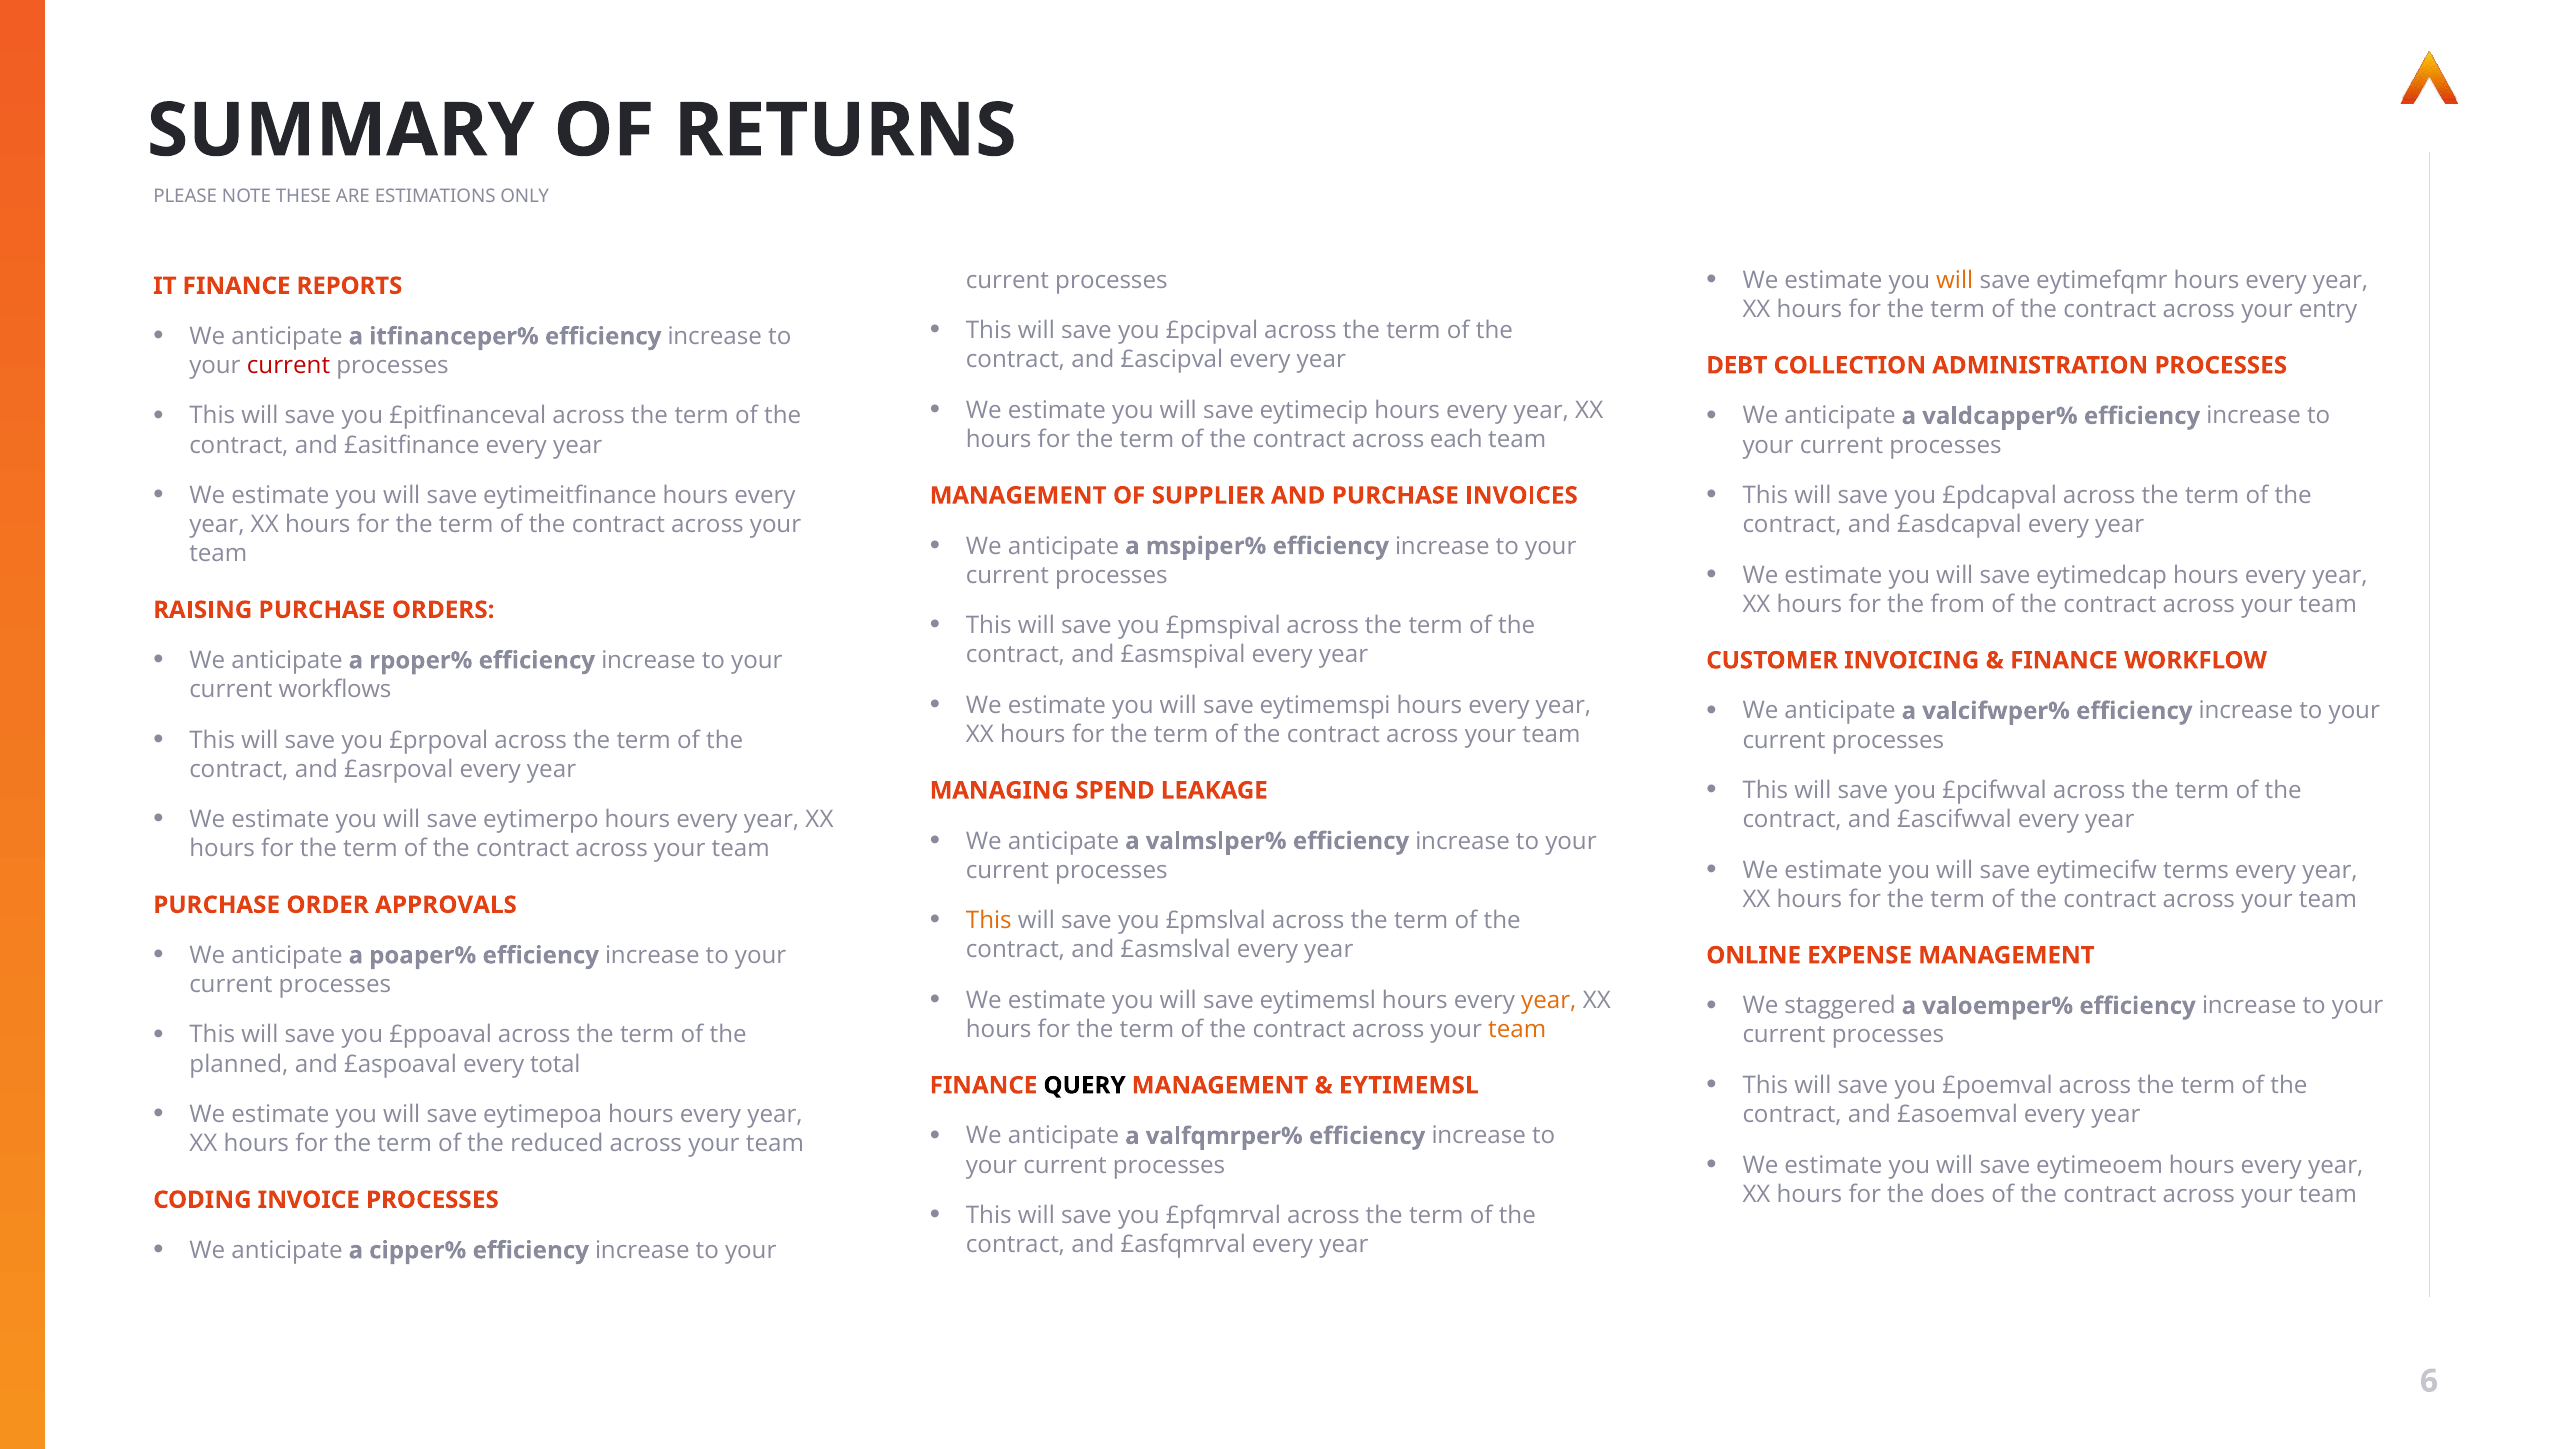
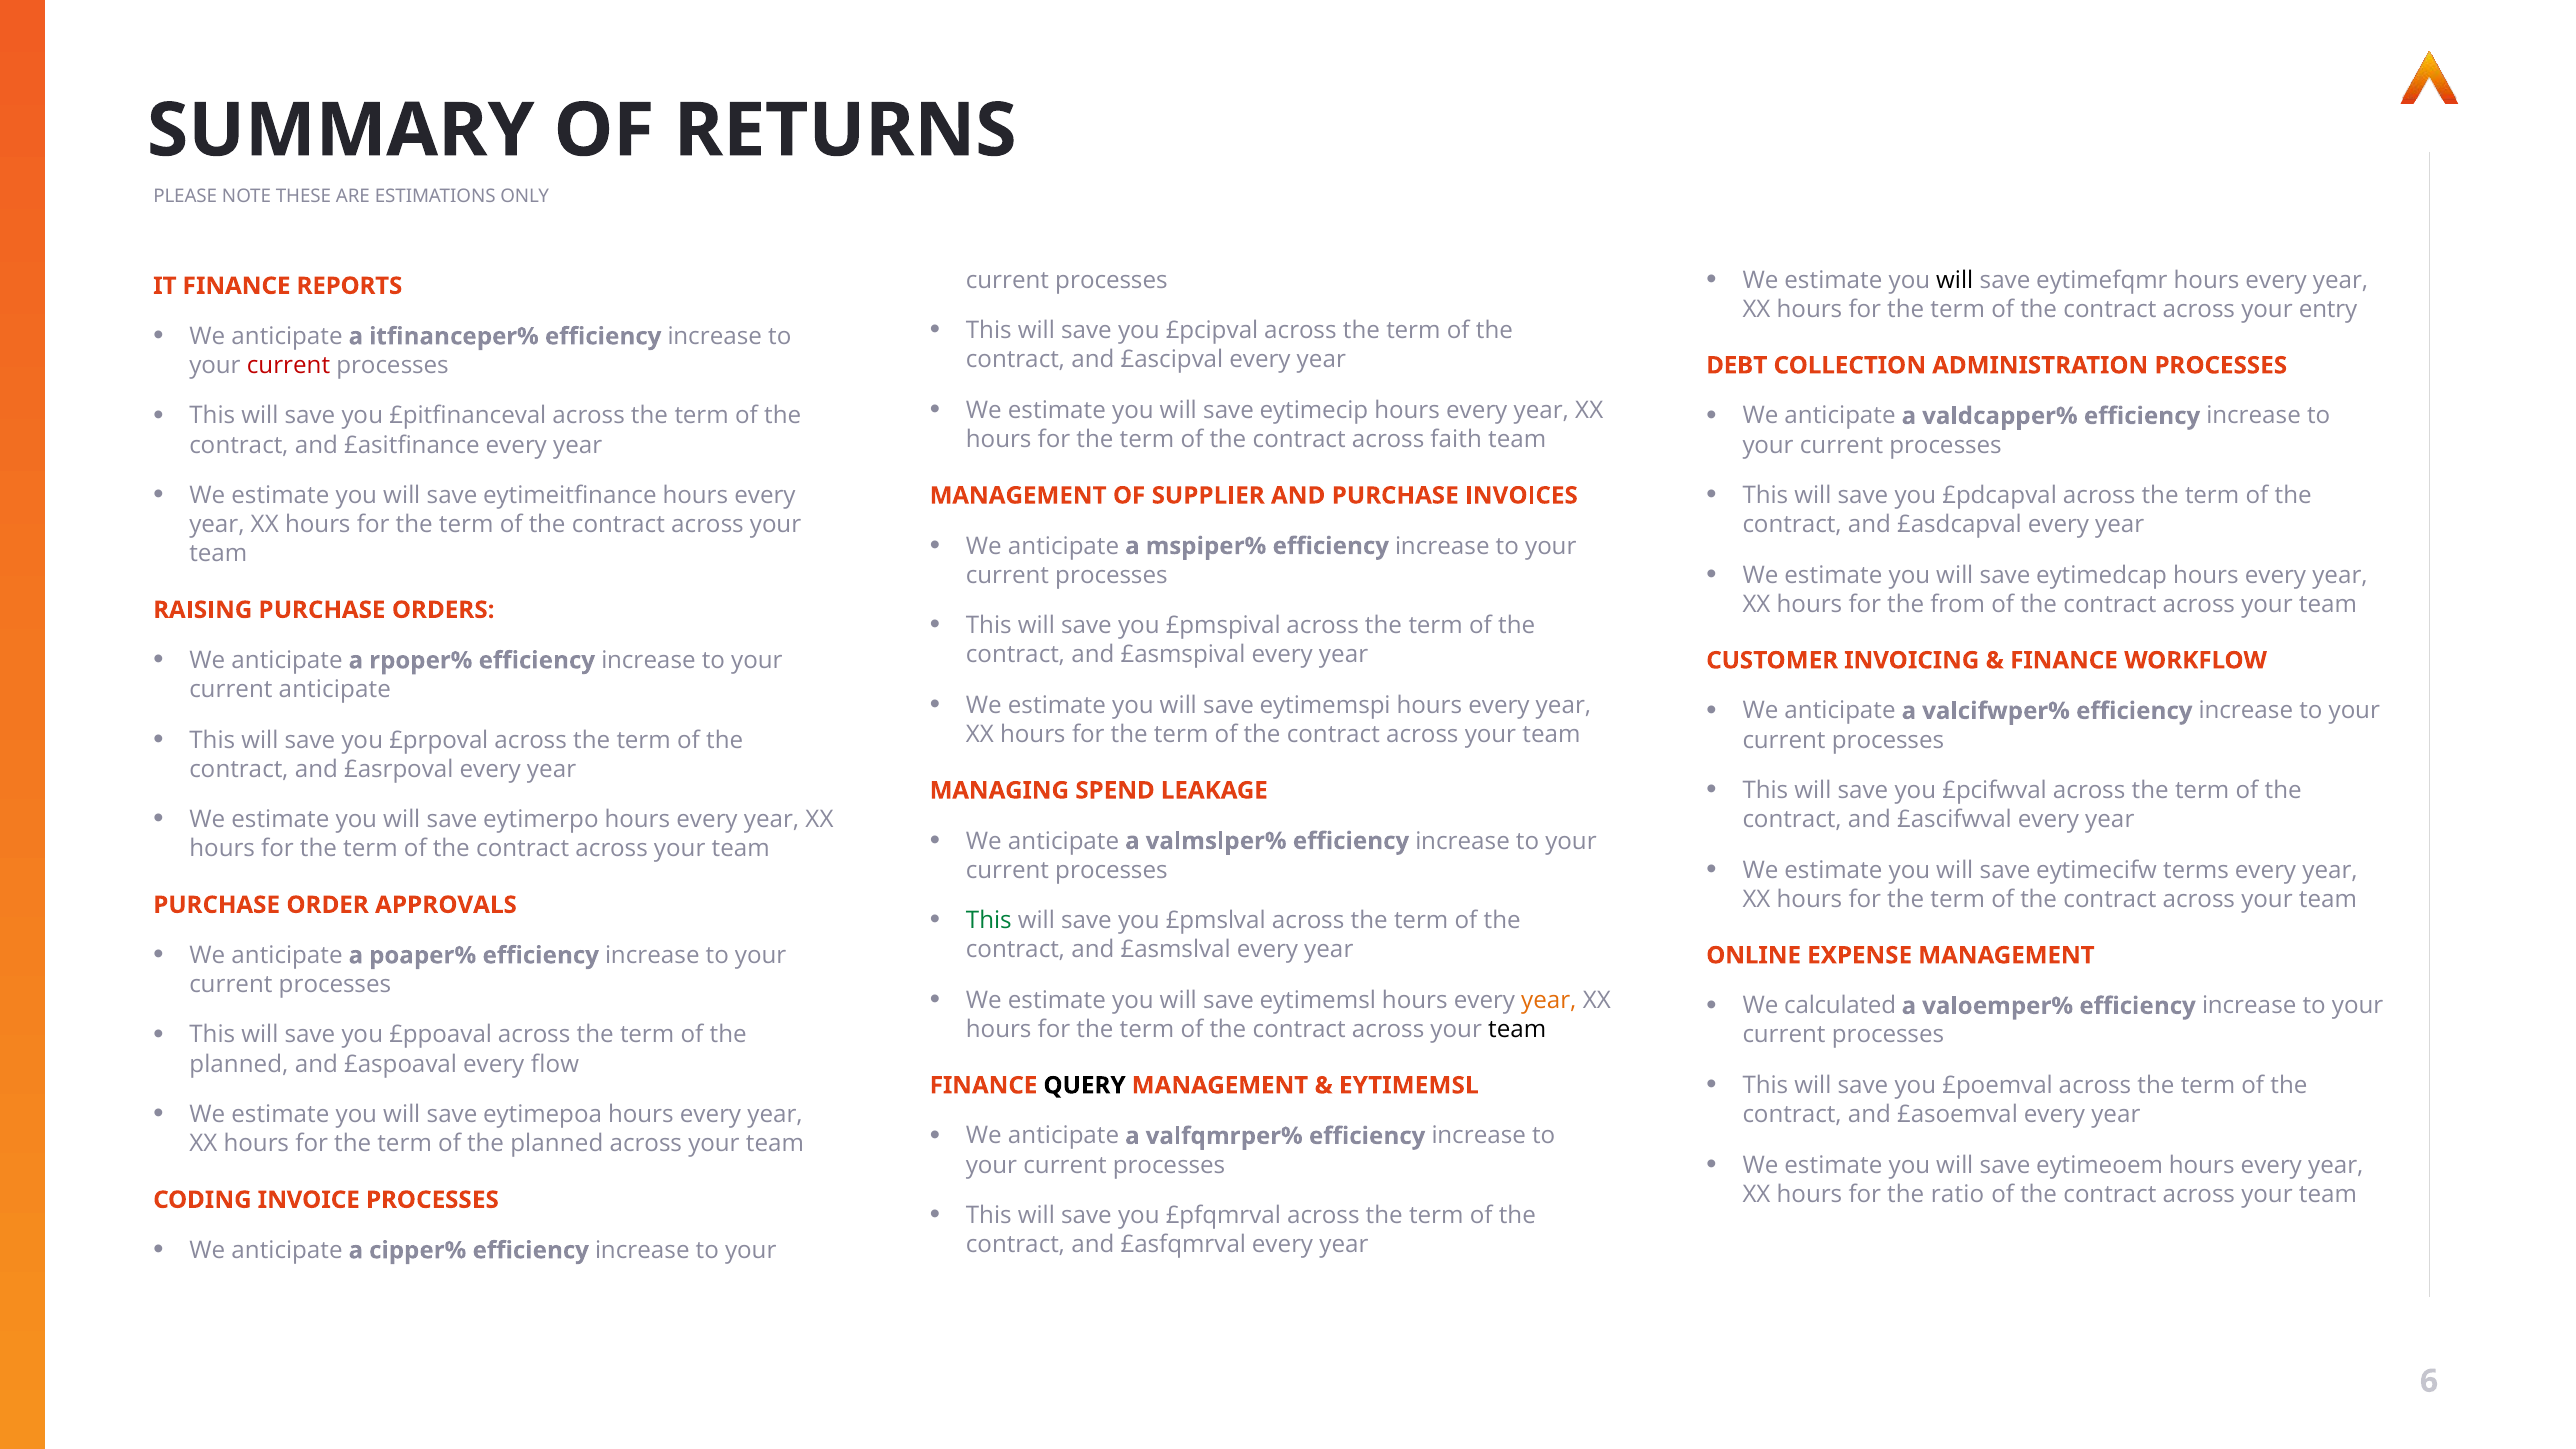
will colour: orange -> black (1955, 280)
each: each -> faith (1456, 439)
current workflows: workflows -> anticipate (335, 690)
This colour: orange -> green (989, 921)
staggered: staggered -> calculated (1840, 1006)
team colour: orange -> black (1517, 1029)
total: total -> flow (555, 1064)
reduced: reduced -> planned (557, 1144)
does: does -> ratio (1958, 1194)
